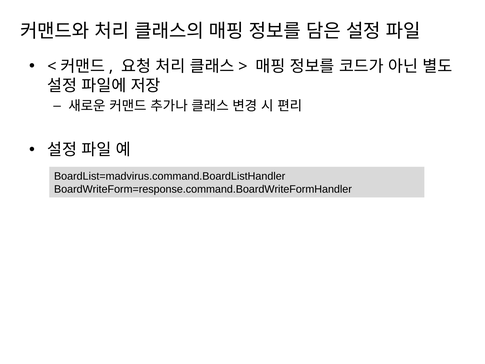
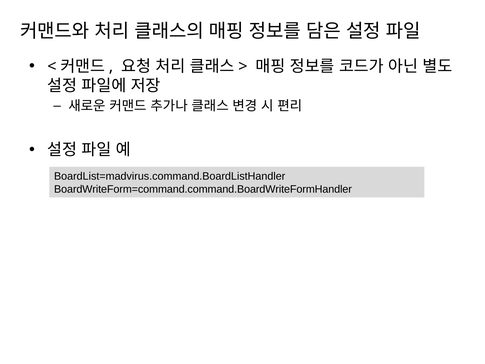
BoardWriteForm=response.command.BoardWriteFormHandler: BoardWriteForm=response.command.BoardWriteFormHandler -> BoardWriteForm=command.command.BoardWriteFormHandler (203, 189)
